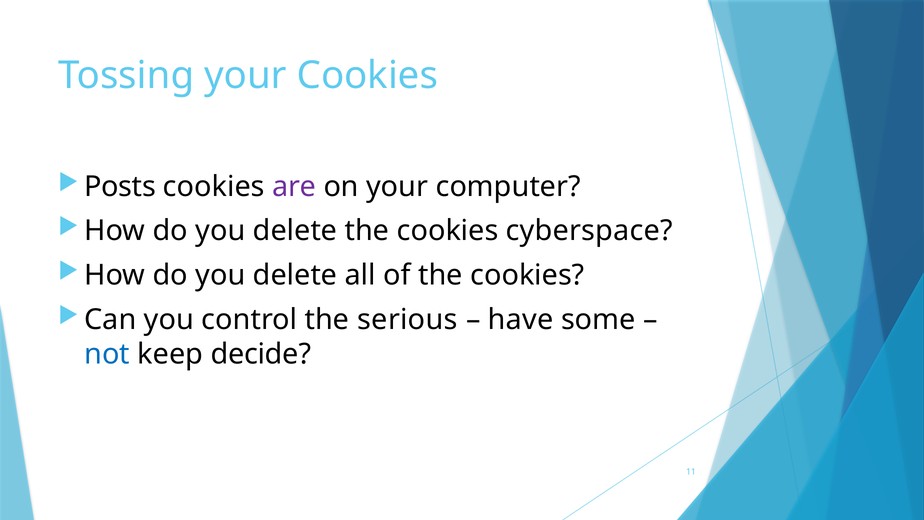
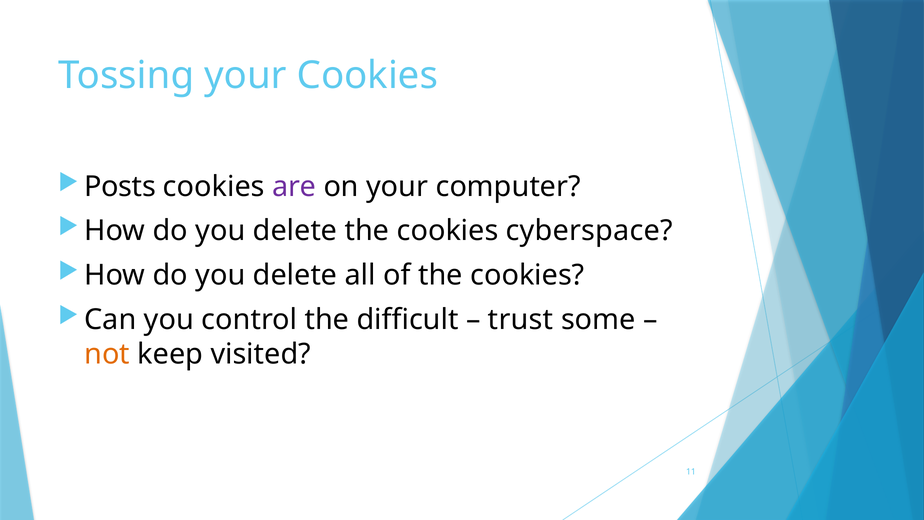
serious: serious -> difficult (408, 319)
have: have -> trust (521, 319)
not colour: blue -> orange (107, 354)
decide: decide -> visited (261, 354)
